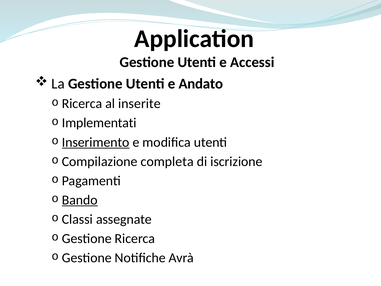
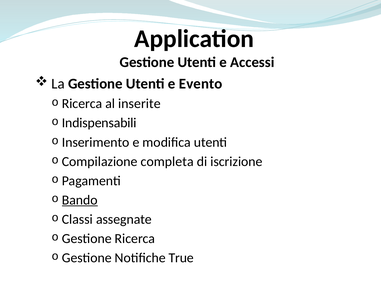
Andato: Andato -> Evento (201, 84)
Implementati: Implementati -> Indispensabili (99, 123)
Inserimento underline: present -> none (96, 142)
Avrà: Avrà -> True (181, 258)
